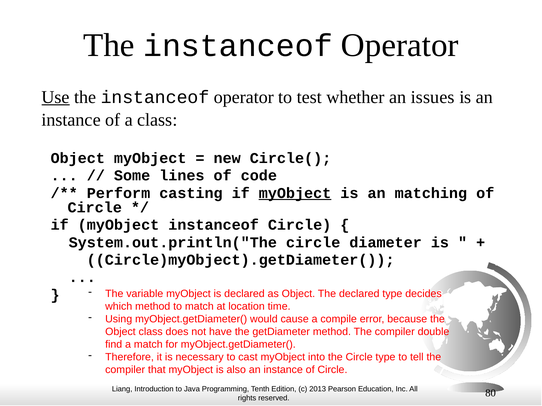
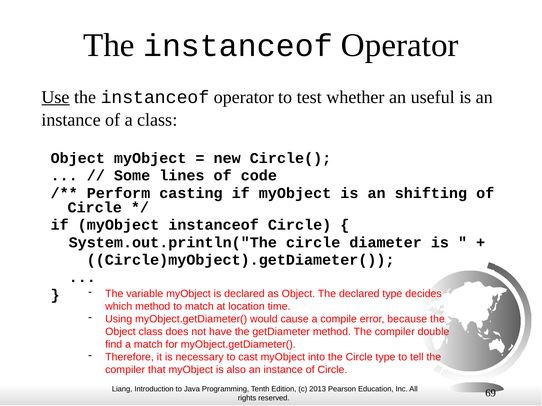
issues: issues -> useful (433, 97)
myObject underline: present -> none (295, 193)
matching: matching -> shifting (431, 193)
80: 80 -> 69 (491, 394)
